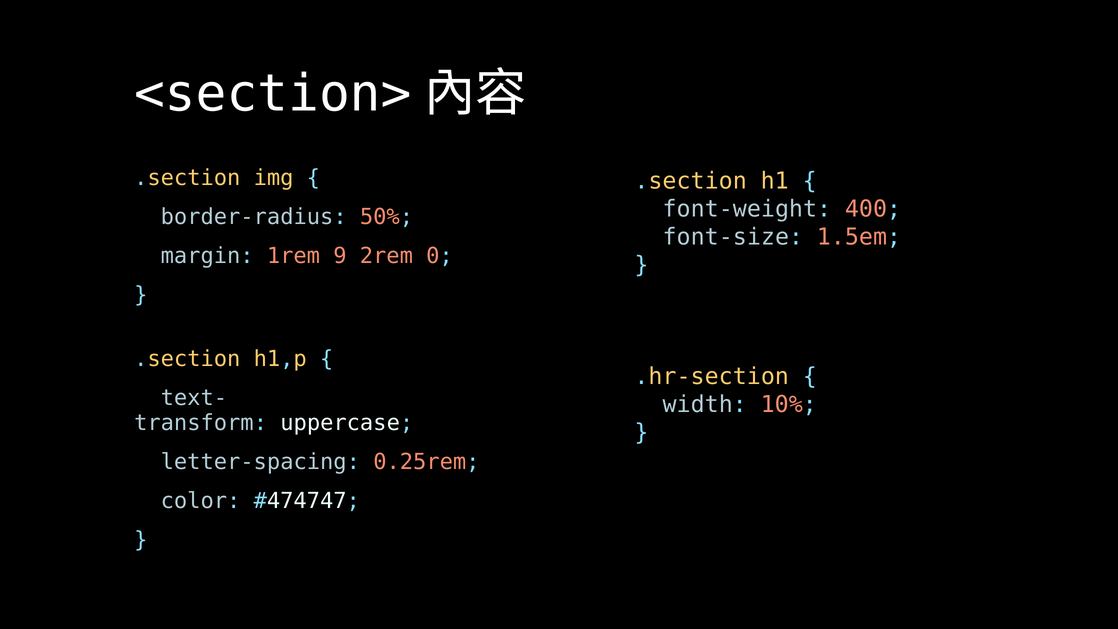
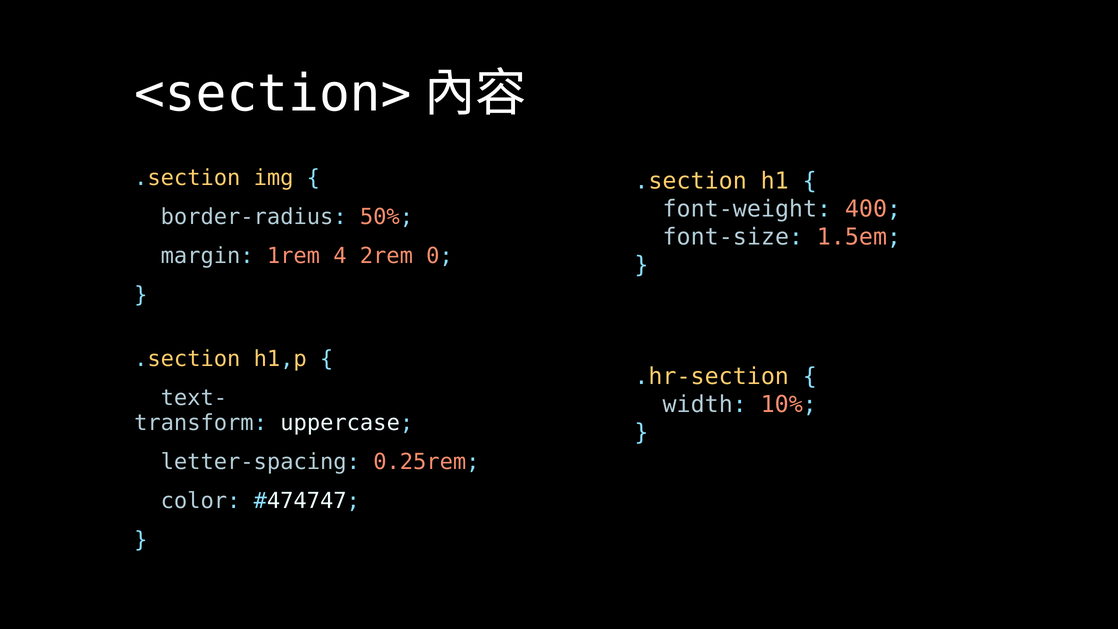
9: 9 -> 4 (340, 256)
